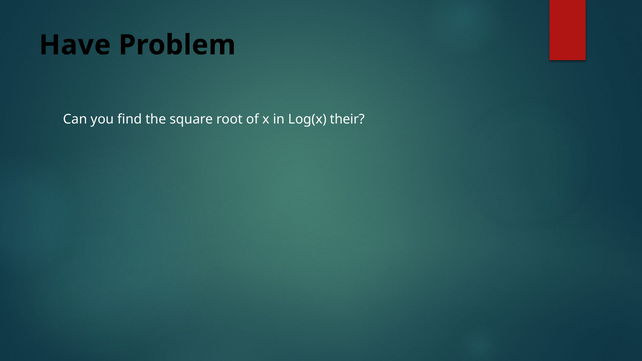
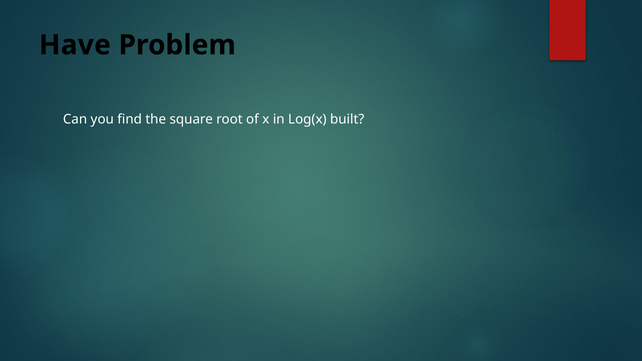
their: their -> built (347, 120)
